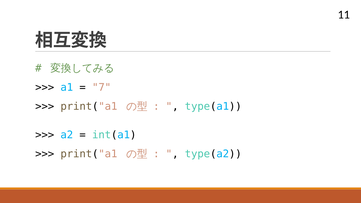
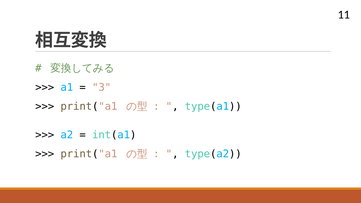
7: 7 -> 3 (102, 87)
